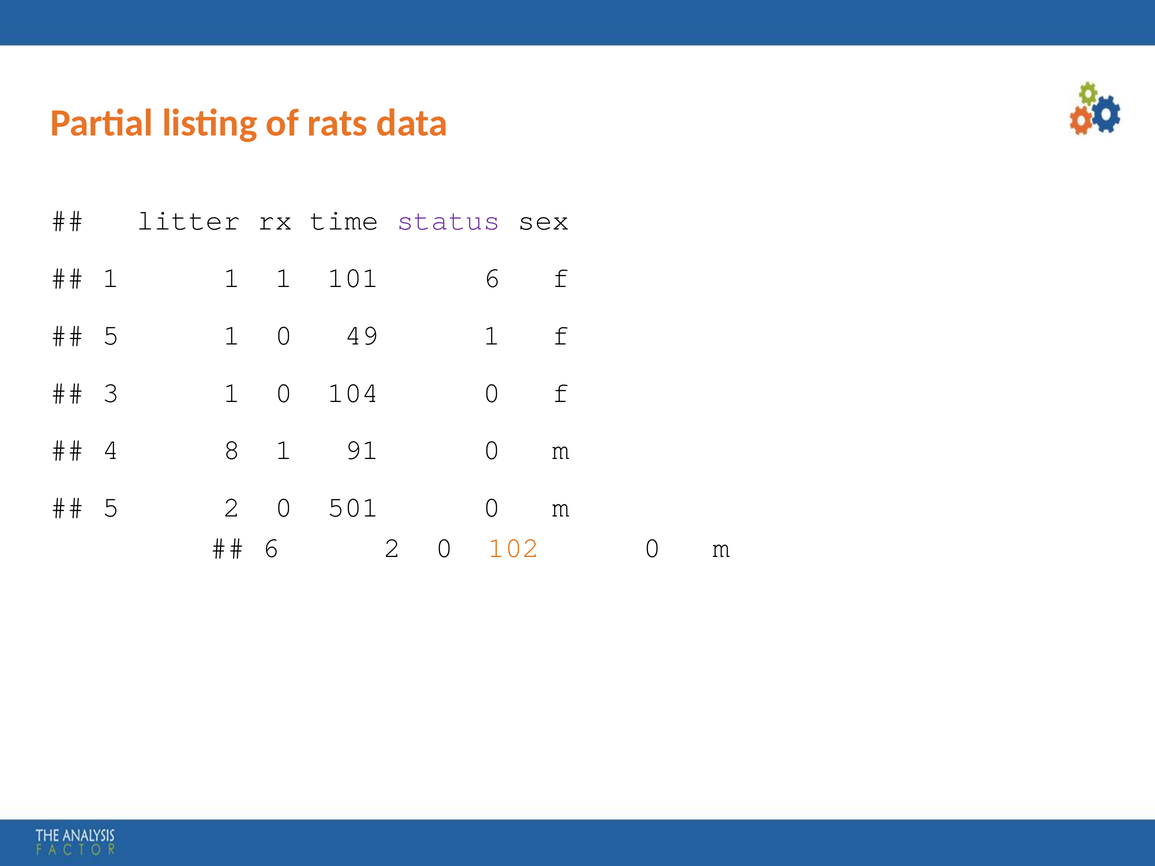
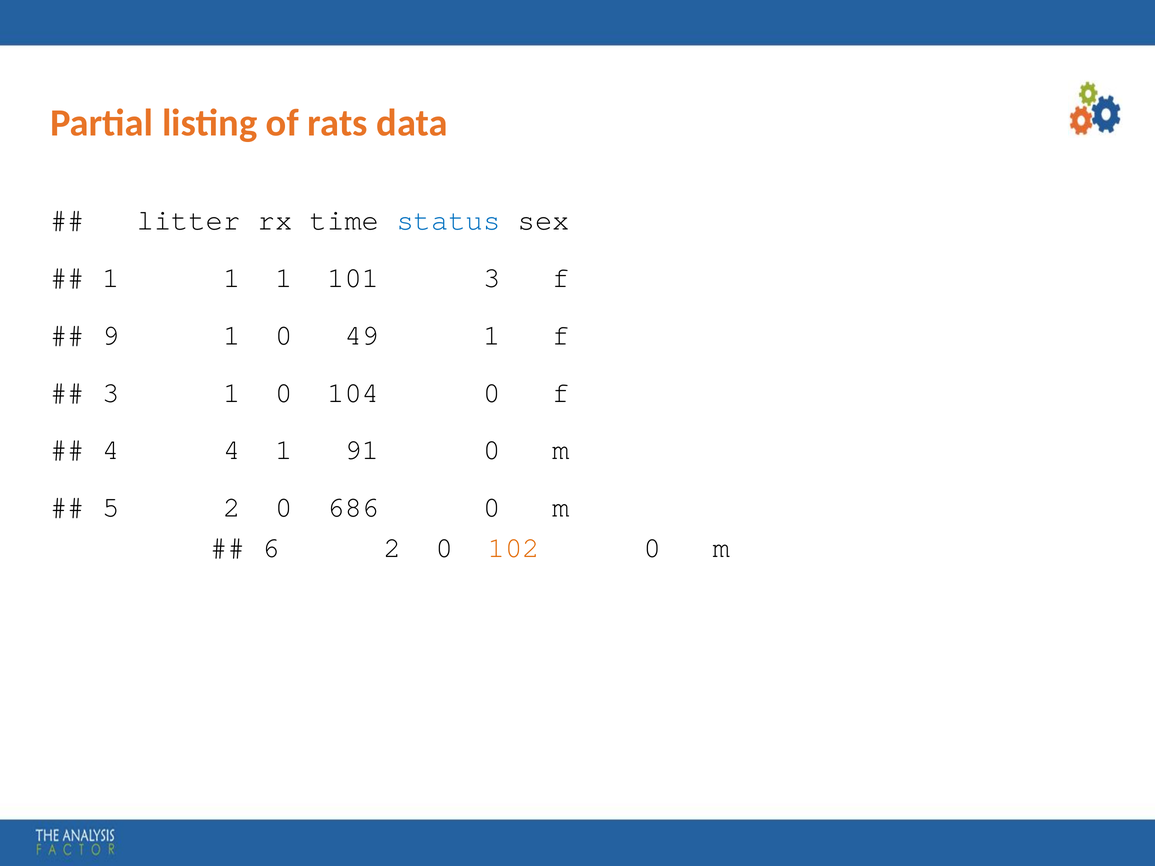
status colour: purple -> blue (449, 220)
101 6: 6 -> 3 (492, 278)
5: 5 -> 9 (111, 335)
4 8: 8 -> 4 (232, 450)
501: 501 -> 686 (353, 507)
